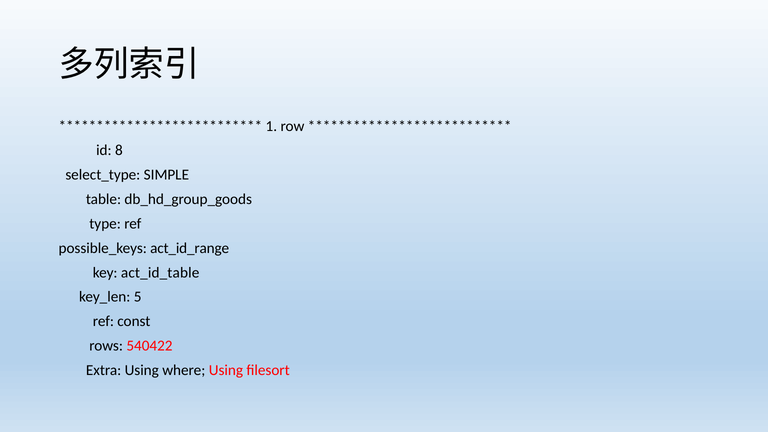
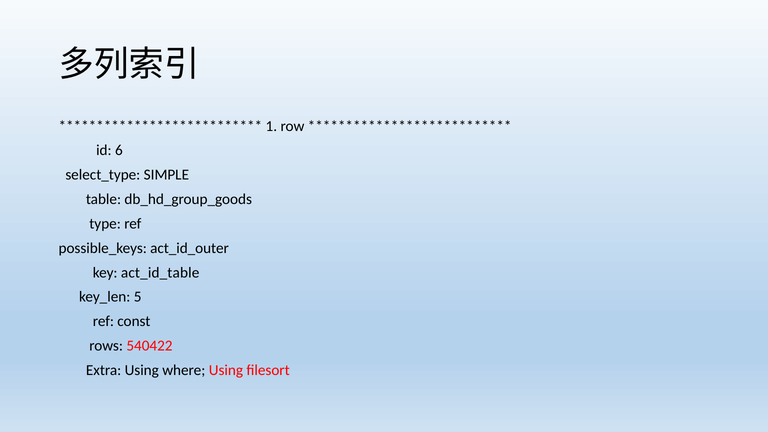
8: 8 -> 6 (119, 150)
act_id_range: act_id_range -> act_id_outer (190, 248)
